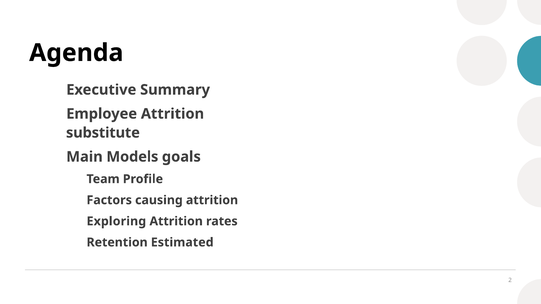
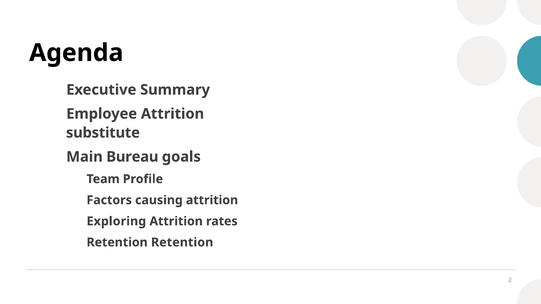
Models: Models -> Bureau (132, 157)
Retention Estimated: Estimated -> Retention (182, 243)
